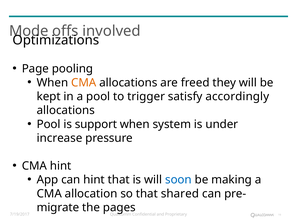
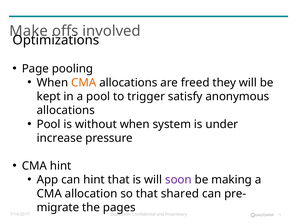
Mode: Mode -> Make (29, 31)
accordingly: accordingly -> anonymous (237, 96)
support: support -> without (96, 124)
soon colour: blue -> purple (178, 180)
